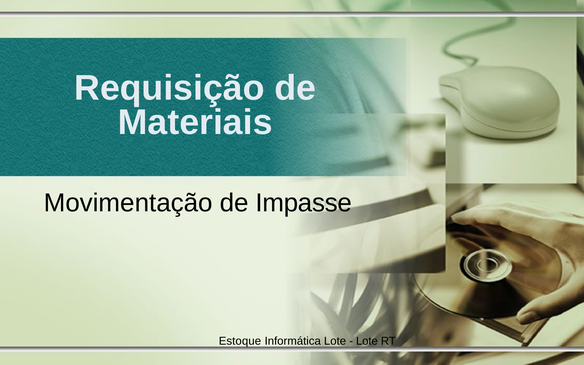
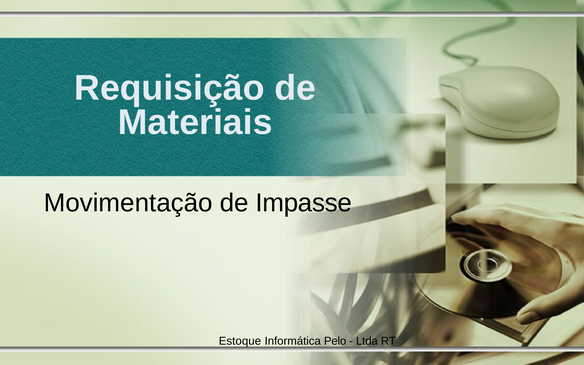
Informática Lote: Lote -> Pelo (335, 341)
Lote: Lote -> Ltda (367, 341)
